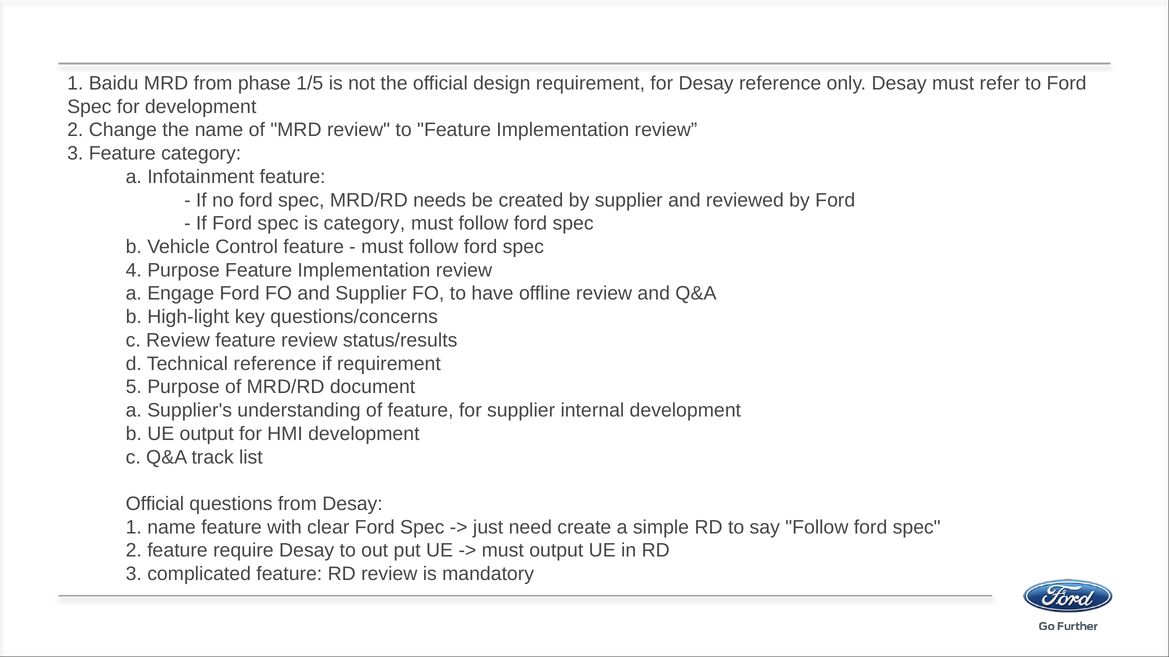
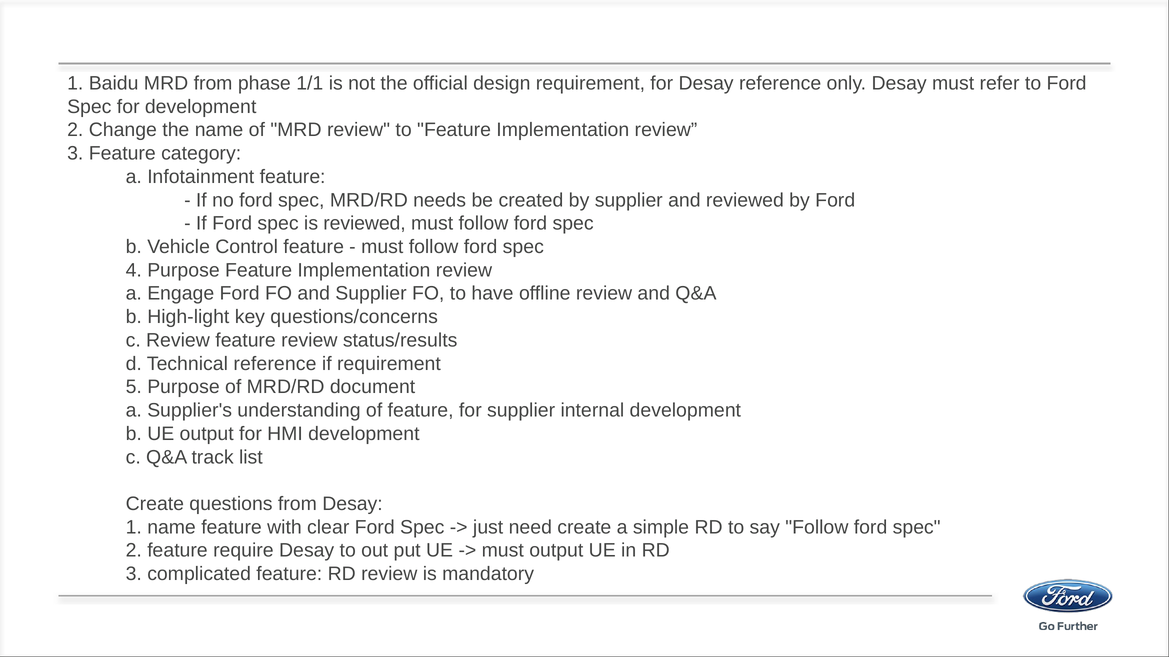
1/5: 1/5 -> 1/1 (310, 83)
is category: category -> reviewed (365, 224)
Official: Official -> Create (155, 504)
